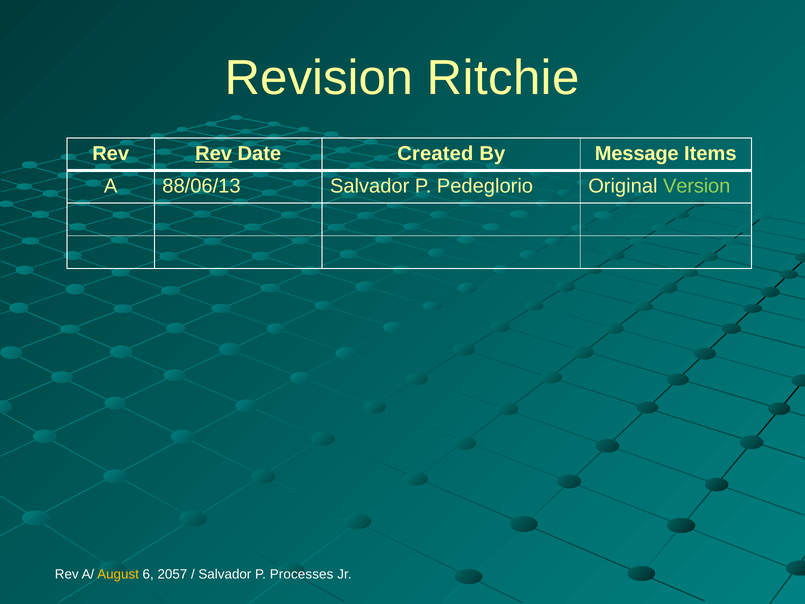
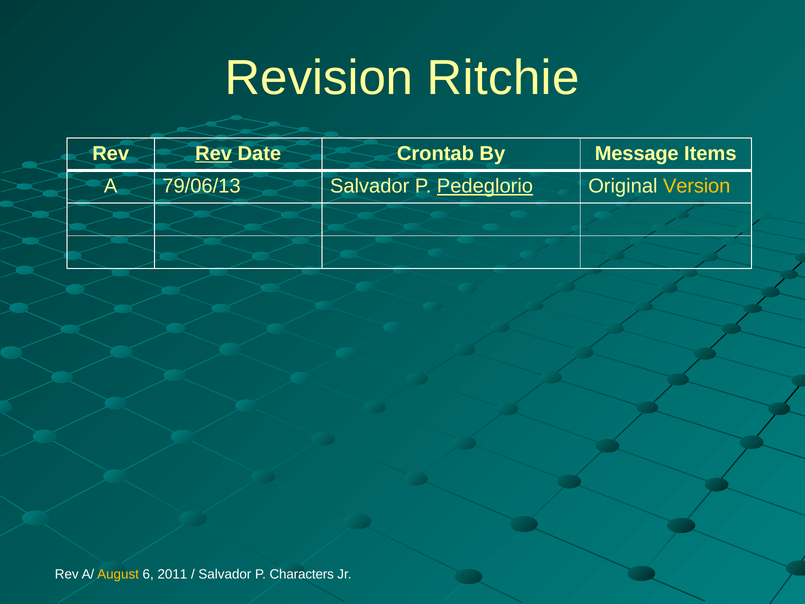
Created: Created -> Crontab (435, 153)
88/06/13: 88/06/13 -> 79/06/13 (201, 186)
Pedeglorio underline: none -> present (485, 186)
Version colour: light green -> yellow (697, 186)
2057: 2057 -> 2011 (172, 574)
Processes: Processes -> Characters (302, 574)
